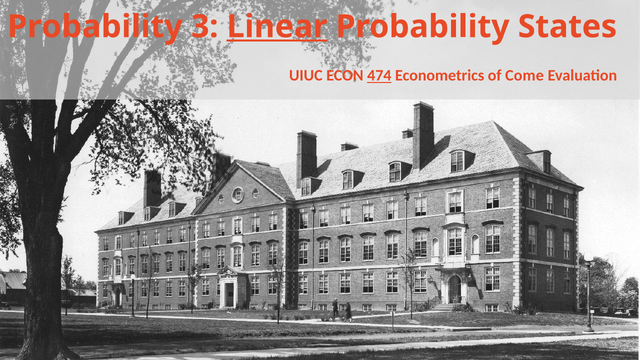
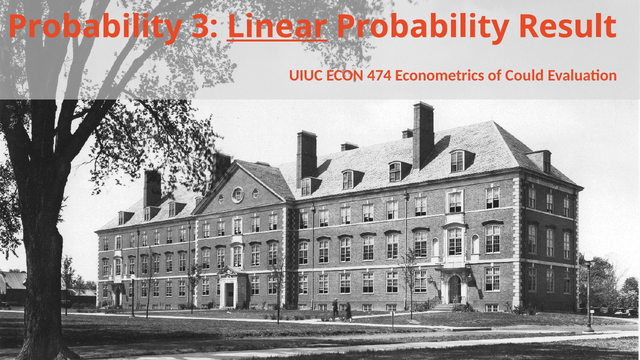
States: States -> Result (567, 27)
474 underline: present -> none (379, 76)
Come: Come -> Could (525, 76)
